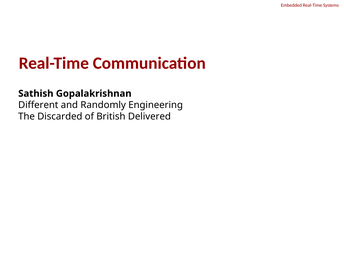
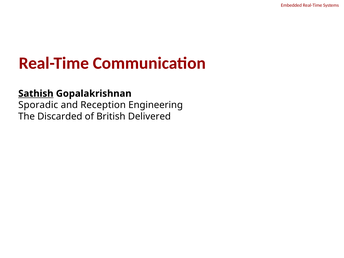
Sathish underline: none -> present (36, 94)
Different: Different -> Sporadic (38, 105)
Randomly: Randomly -> Reception (103, 105)
